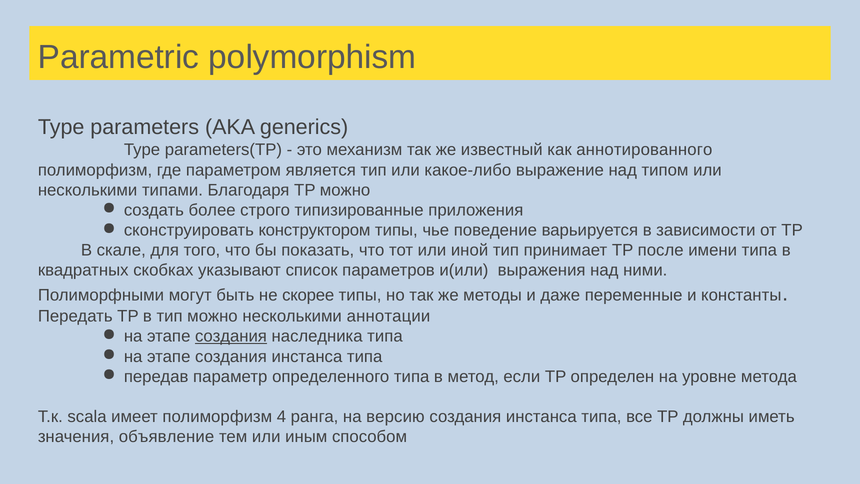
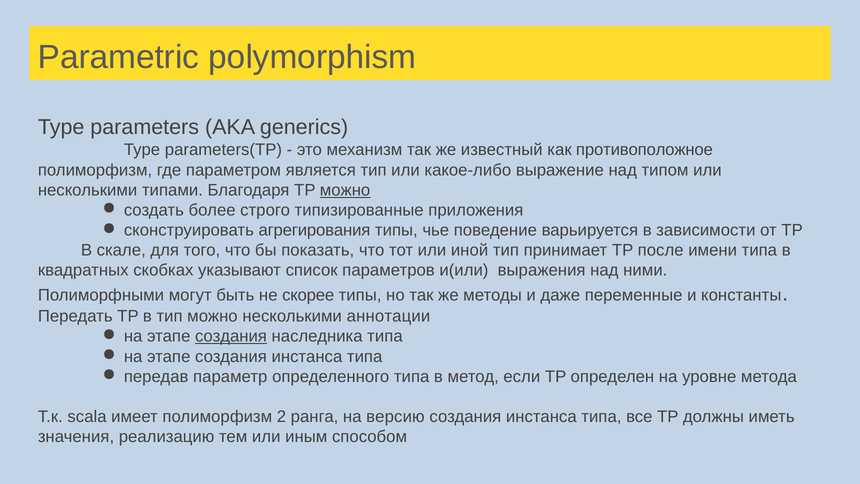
аннотированного: аннотированного -> противоположное (644, 150)
можно underline: none -> present (345, 190)
конструктором: конструктором -> агрегирования (314, 230)
4: 4 -> 2 (281, 417)
объявление: объявление -> реализацию (167, 437)
